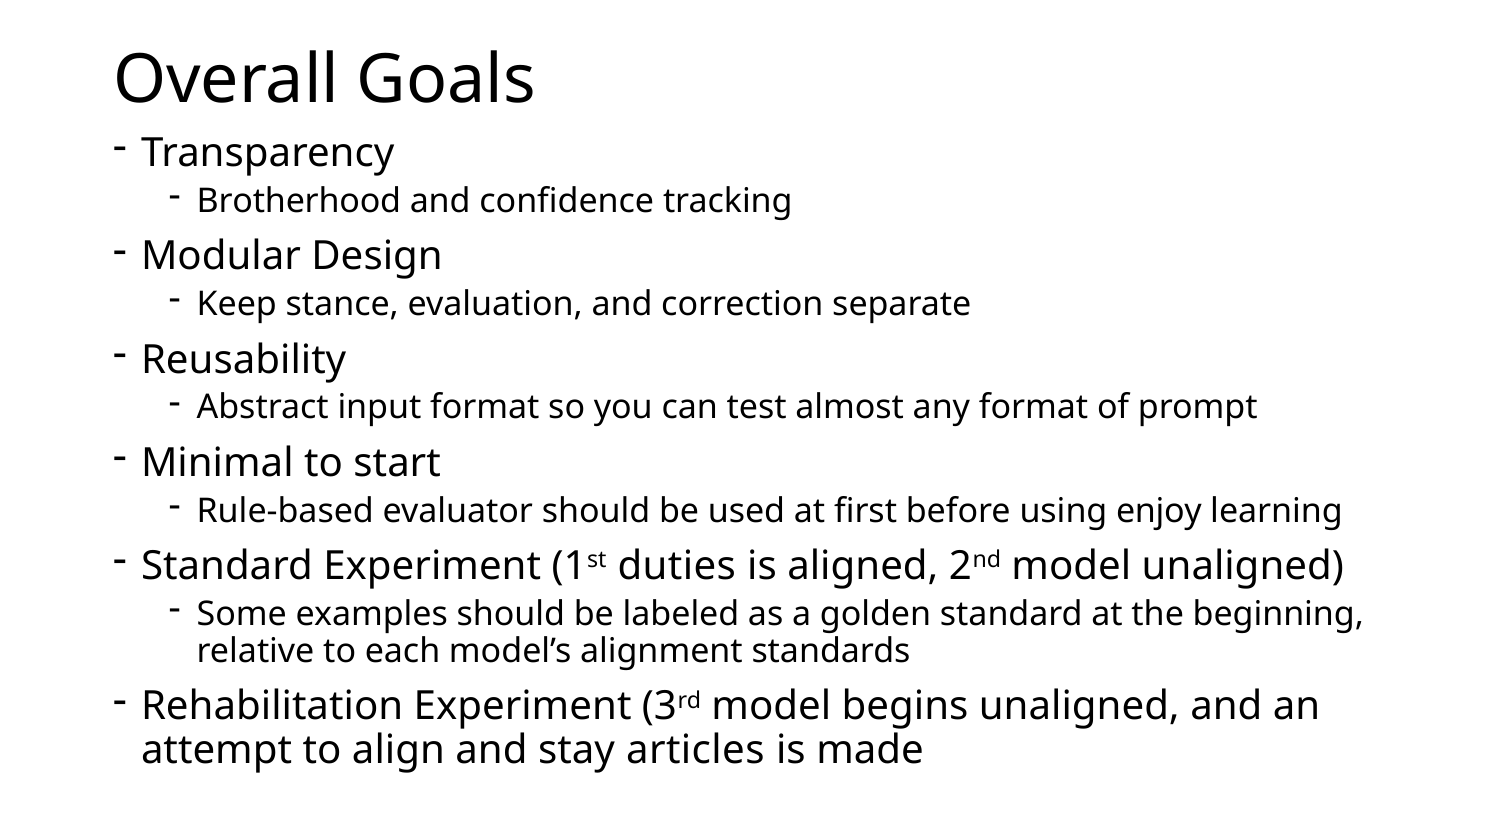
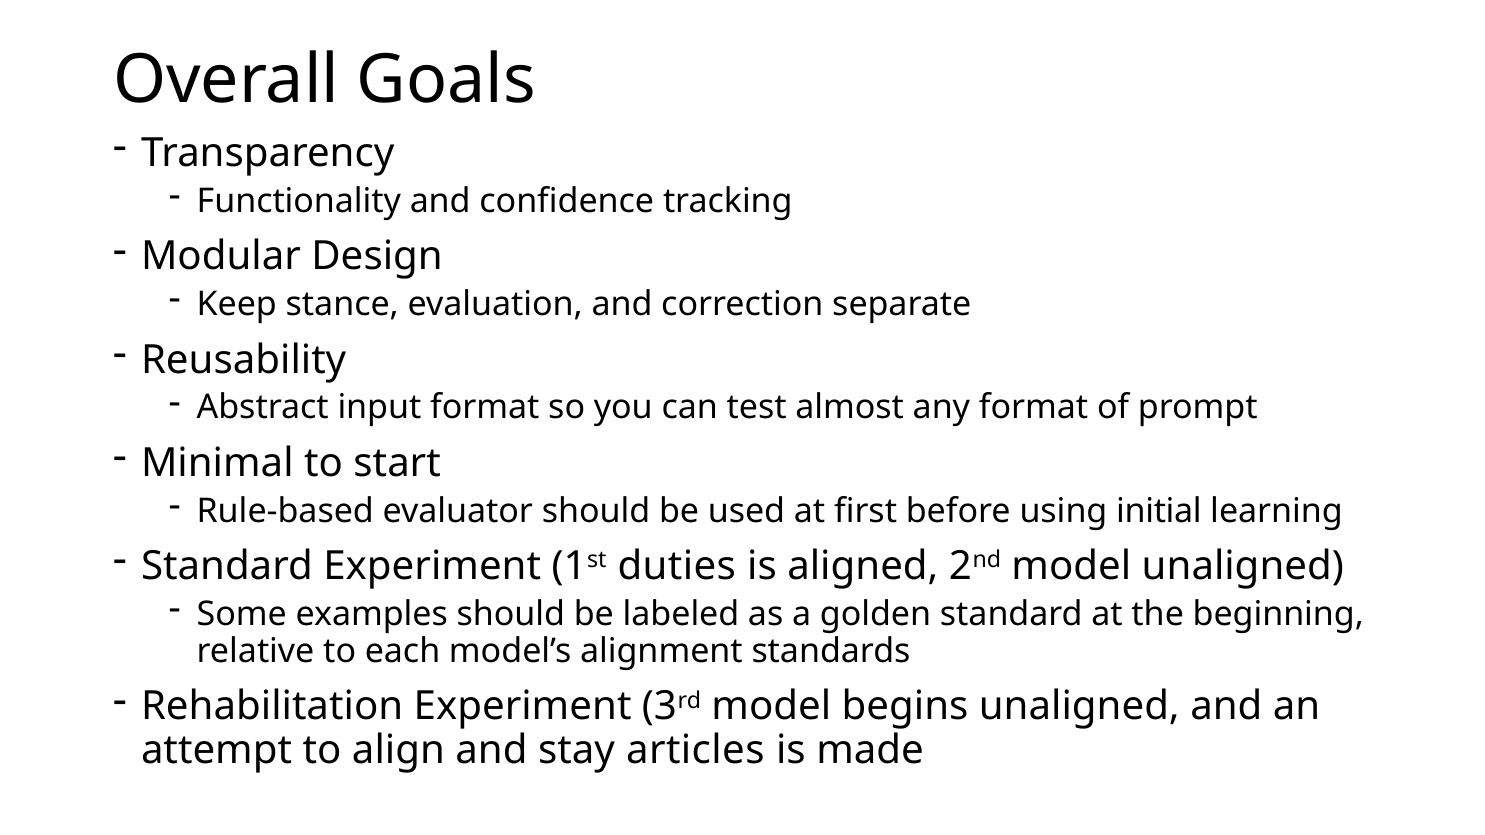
Brotherhood: Brotherhood -> Functionality (299, 201)
enjoy: enjoy -> initial (1159, 511)
